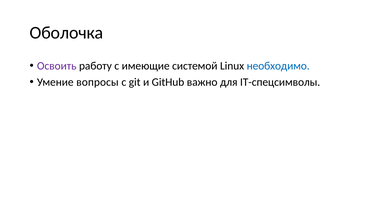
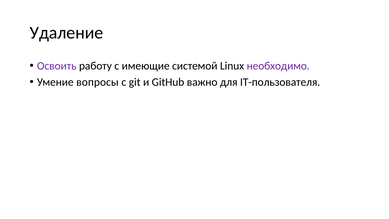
Оболочка: Оболочка -> Удаление (66, 33)
необходимо colour: blue -> purple (278, 66)
IT-спецсимволы: IT-спецсимволы -> IT-пользователя (280, 82)
